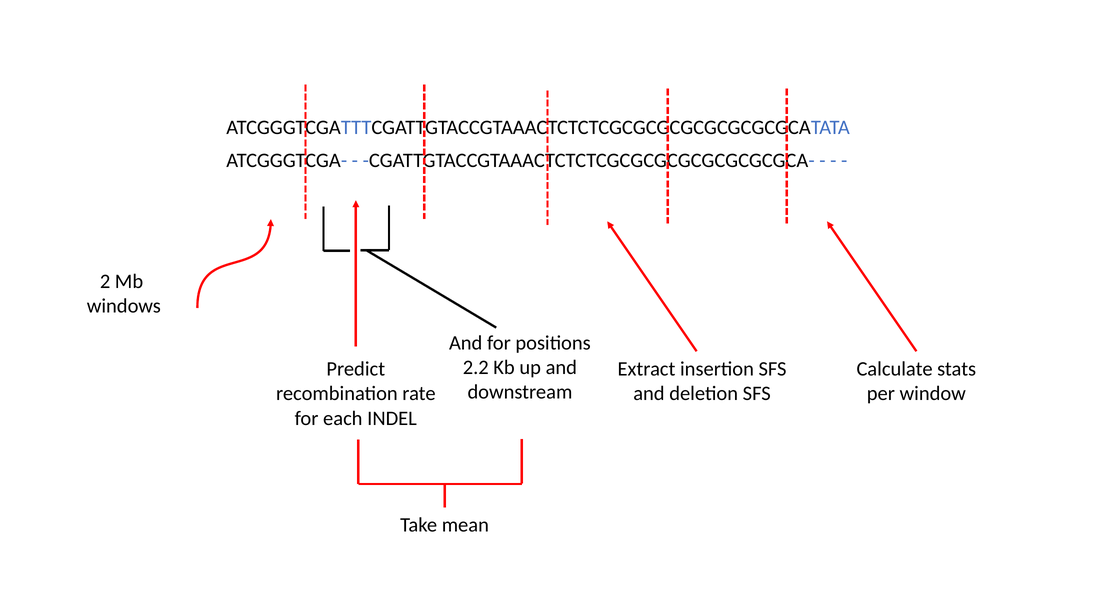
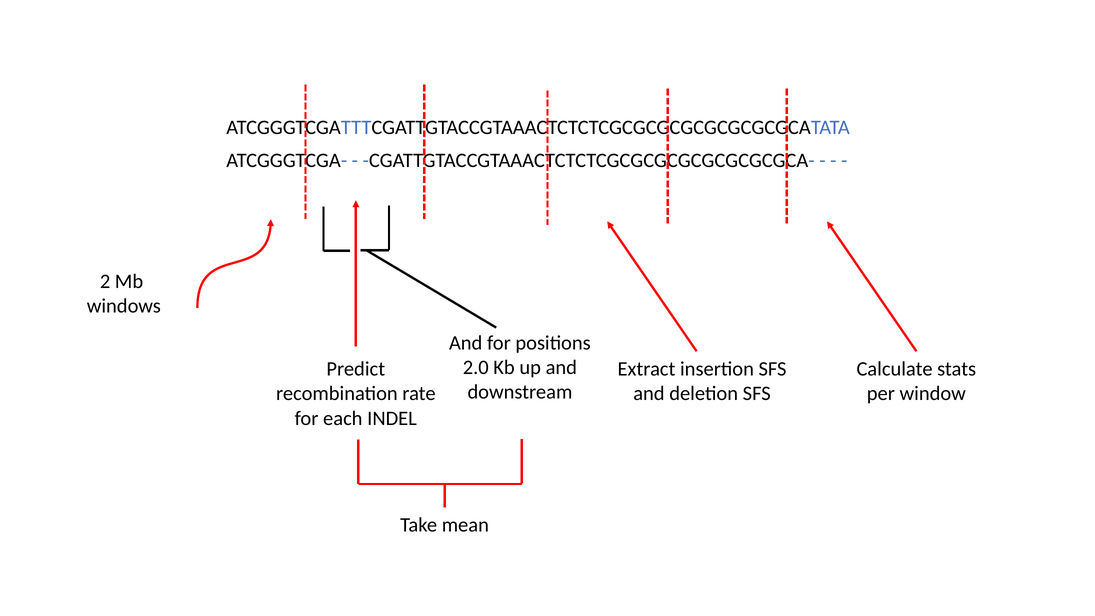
2.2: 2.2 -> 2.0 (476, 367)
